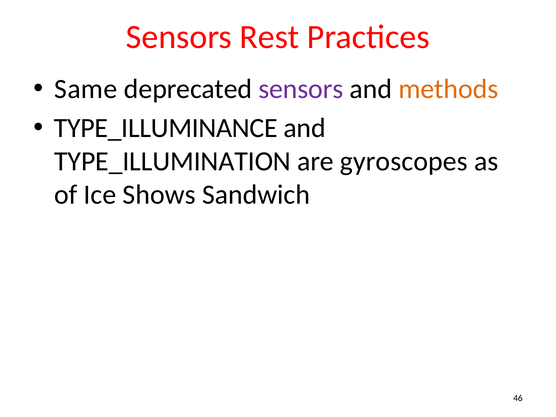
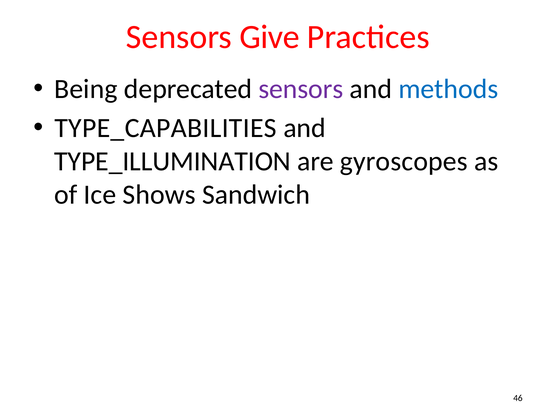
Rest: Rest -> Give (270, 37)
Same: Same -> Being (86, 89)
methods colour: orange -> blue (448, 89)
TYPE_ILLUMINANCE: TYPE_ILLUMINANCE -> TYPE_CAPABILITIES (166, 128)
